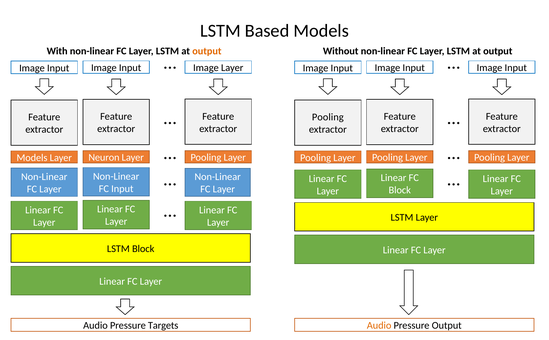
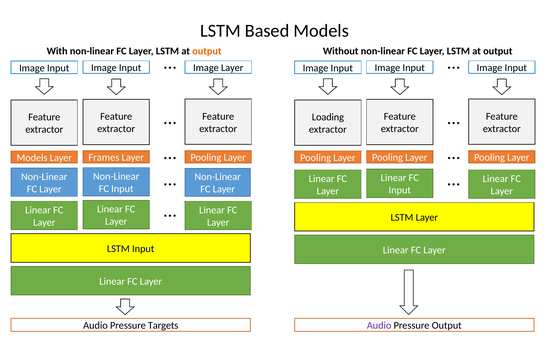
Pooling: Pooling -> Loading (328, 117)
Neuron: Neuron -> Frames (104, 158)
Block: Block -> Input (400, 190)
LSTM Block: Block -> Input (143, 249)
Audio colour: orange -> purple (379, 326)
